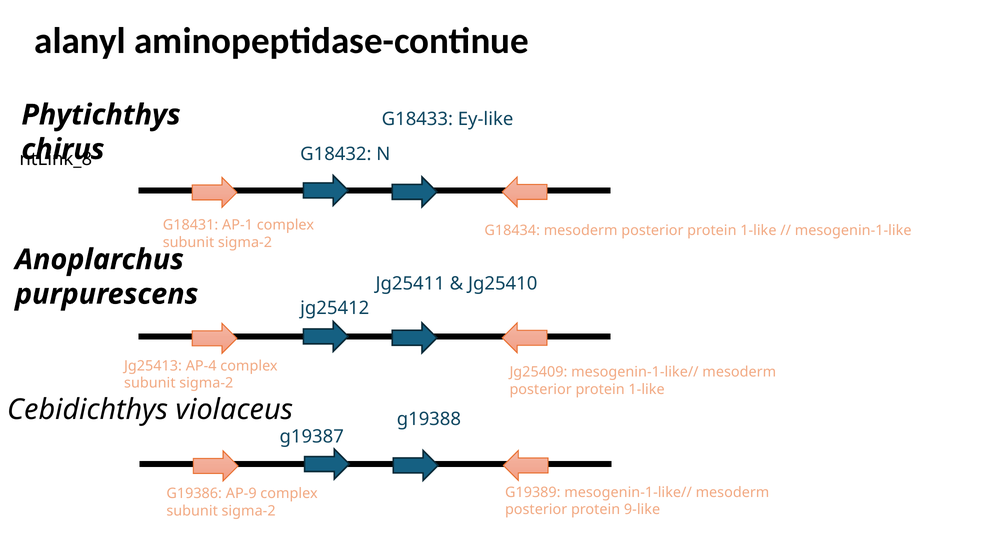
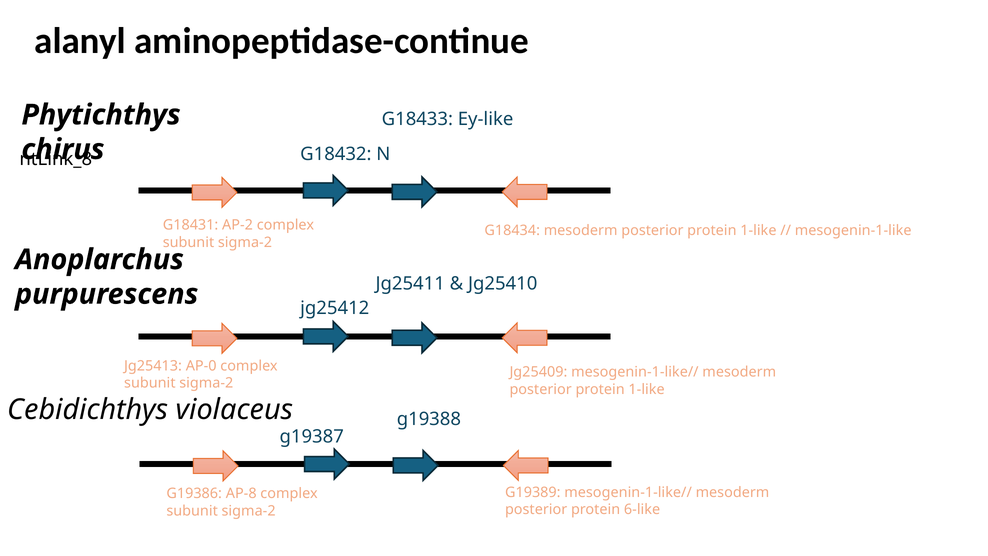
AP-1: AP-1 -> AP-2 (238, 225)
AP-4: AP-4 -> AP-0 (201, 366)
AP-9: AP-9 -> AP-8 (241, 493)
9-like: 9-like -> 6-like (642, 509)
